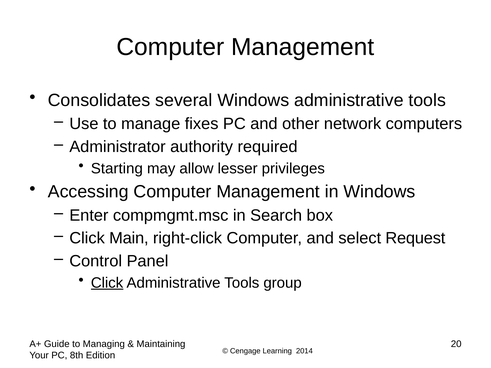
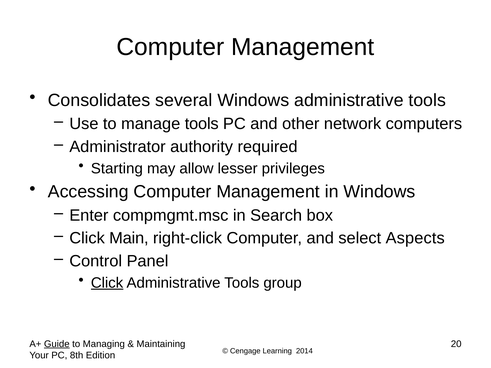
manage fixes: fixes -> tools (202, 124)
Request: Request -> Aspects (415, 238)
Guide underline: none -> present (57, 344)
